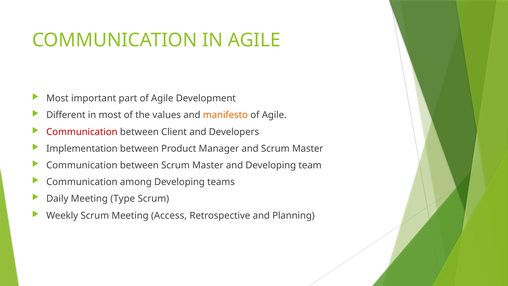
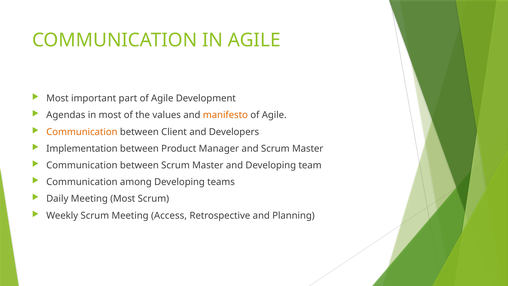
Different: Different -> Agendas (66, 115)
Communication colour: red -> orange (82, 132)
Meeting Type: Type -> Most (123, 199)
